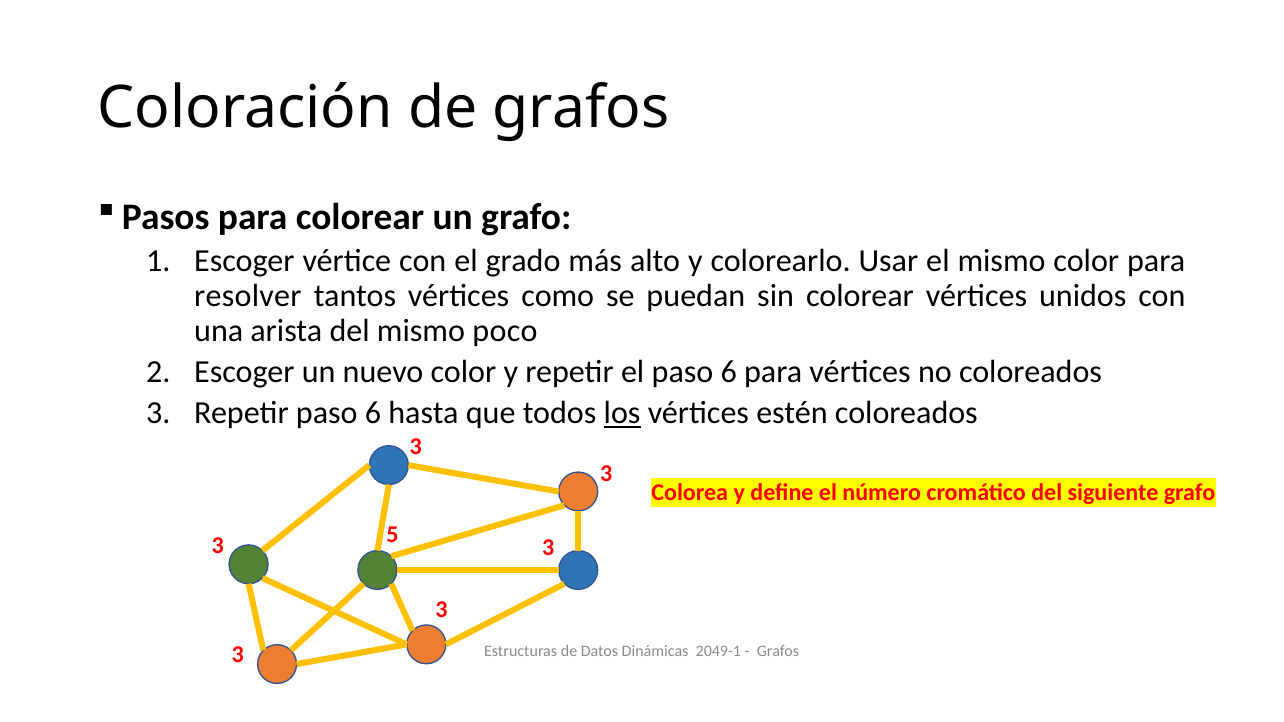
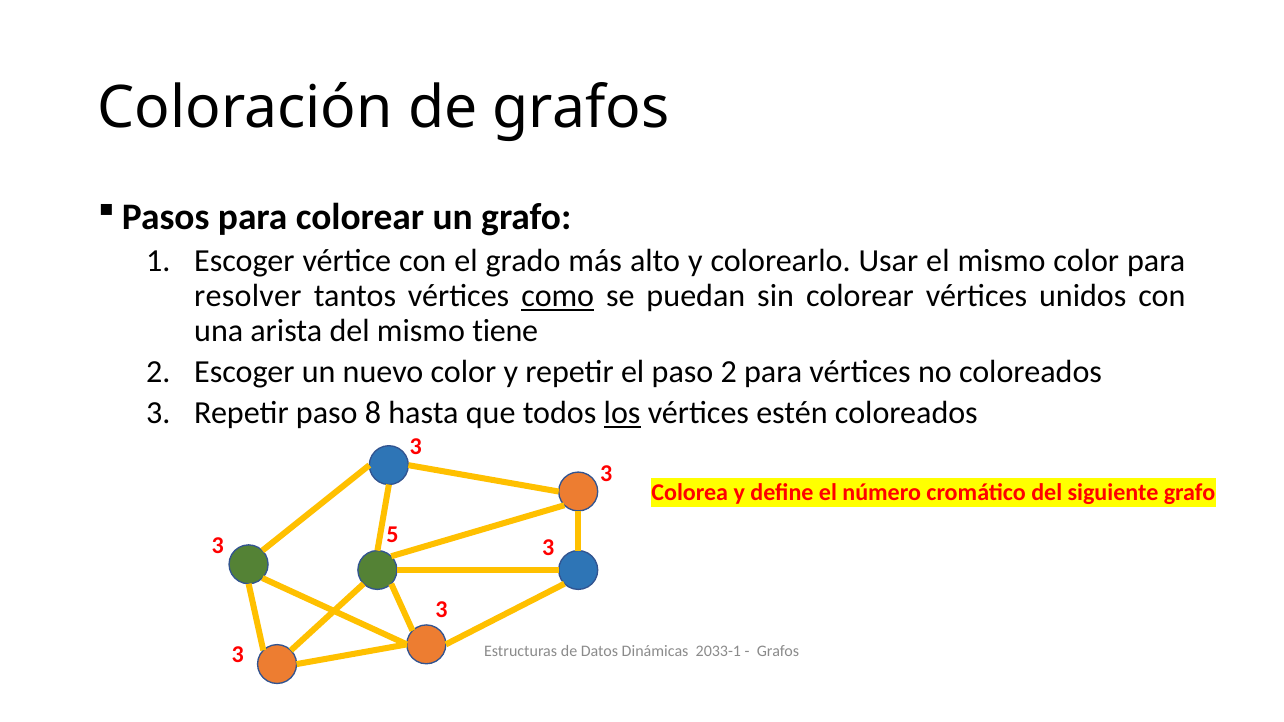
como underline: none -> present (558, 296)
poco: poco -> tiene (505, 331)
el paso 6: 6 -> 2 (729, 372)
Repetir paso 6: 6 -> 8 (373, 413)
2049-1: 2049-1 -> 2033-1 (718, 652)
